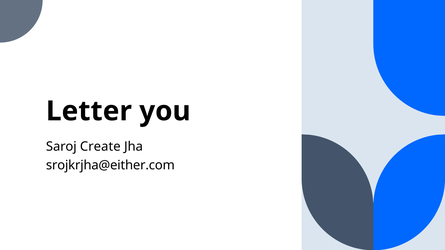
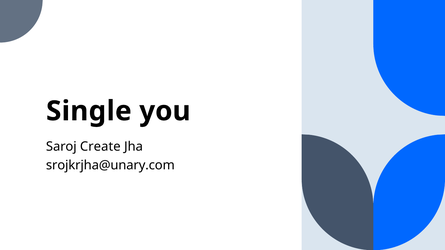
Letter: Letter -> Single (89, 111)
srojkrjha@either.com: srojkrjha@either.com -> srojkrjha@unary.com (110, 165)
